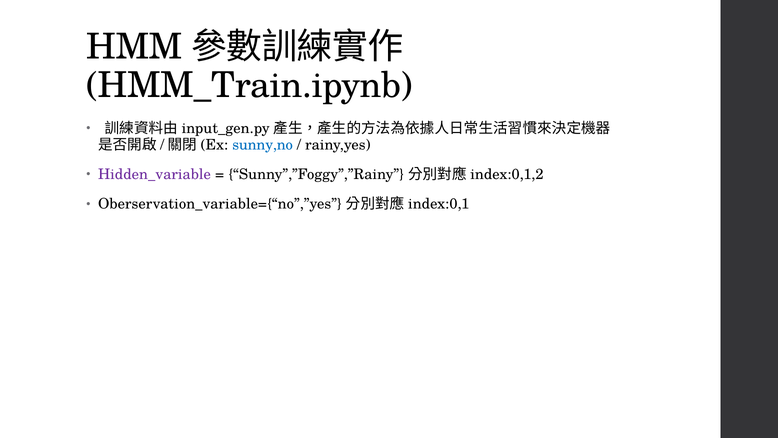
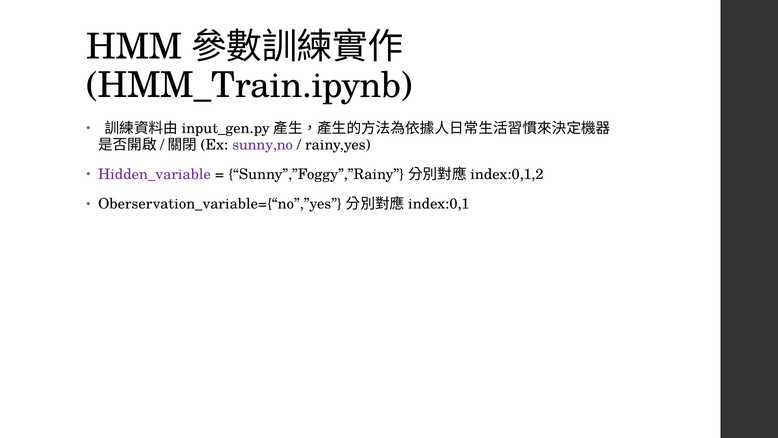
sunny,no colour: blue -> purple (263, 145)
